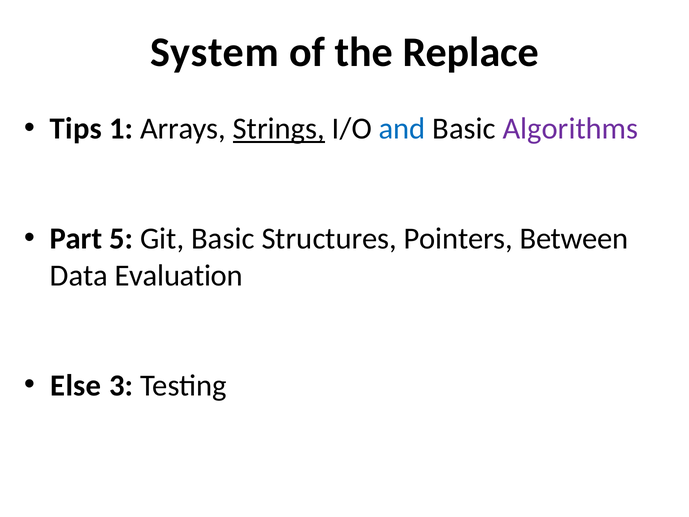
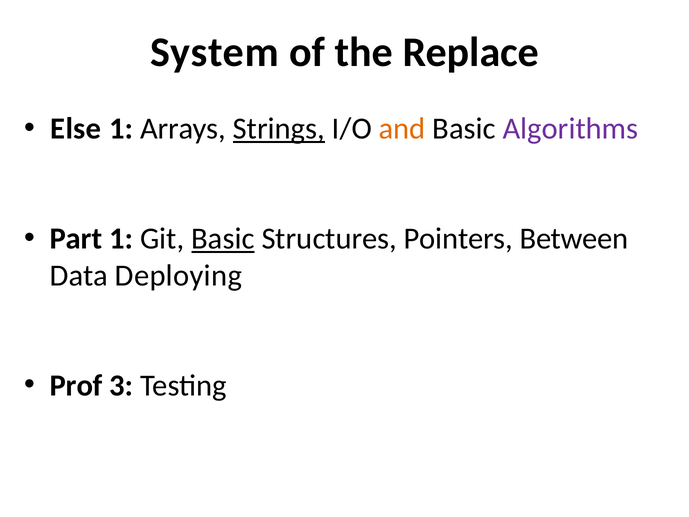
Tips: Tips -> Else (76, 129)
and colour: blue -> orange (402, 129)
Part 5: 5 -> 1 (121, 239)
Basic underline: none -> present (223, 239)
Evaluation: Evaluation -> Deploying (178, 275)
Else: Else -> Prof (76, 385)
